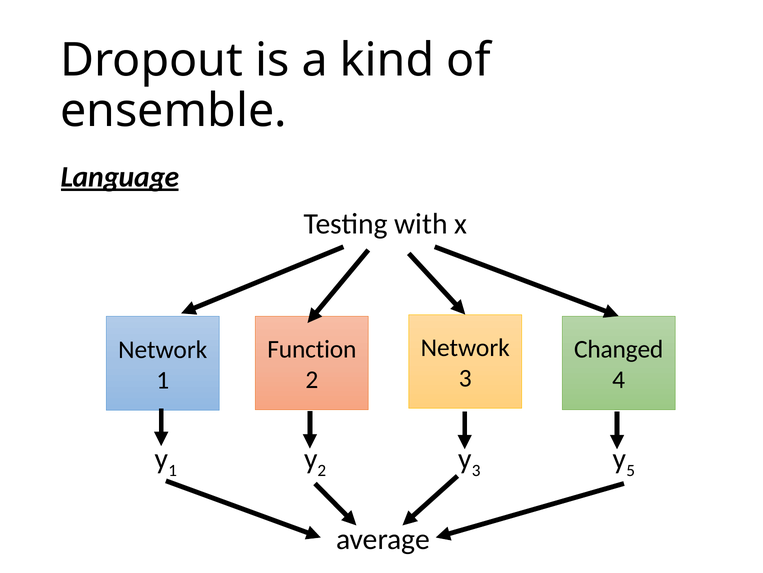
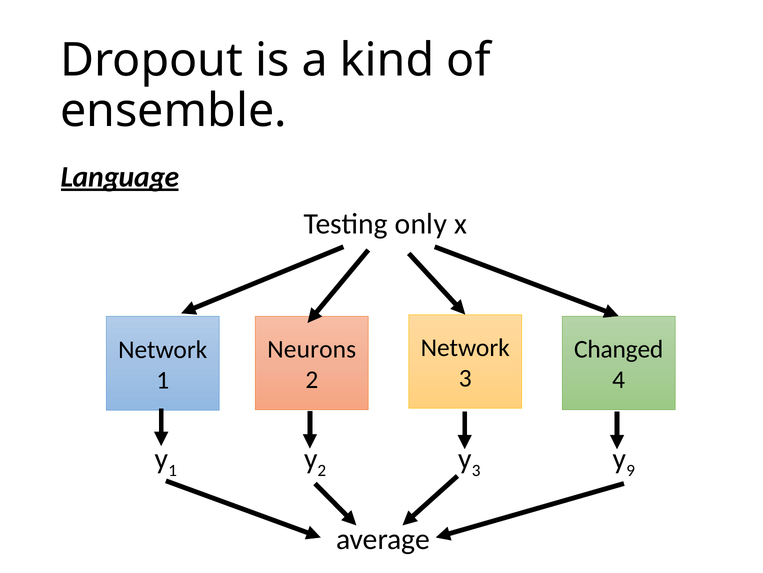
with: with -> only (421, 224)
Function: Function -> Neurons (312, 349)
5: 5 -> 9 (631, 470)
